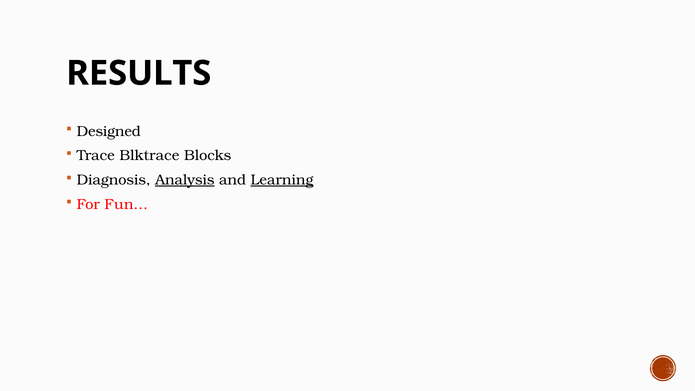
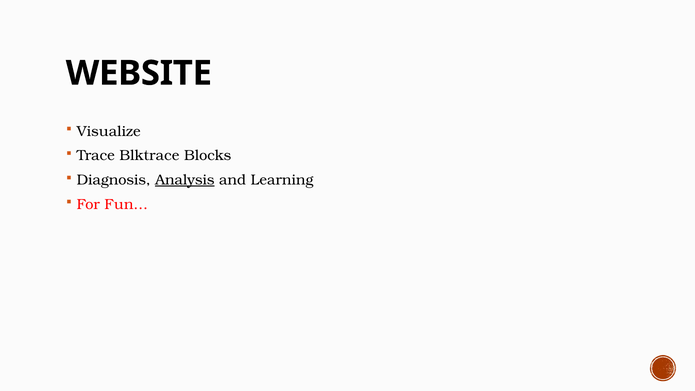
RESULTS: RESULTS -> WEBSITE (139, 73)
Designed: Designed -> Visualize (109, 131)
Learning underline: present -> none (282, 180)
